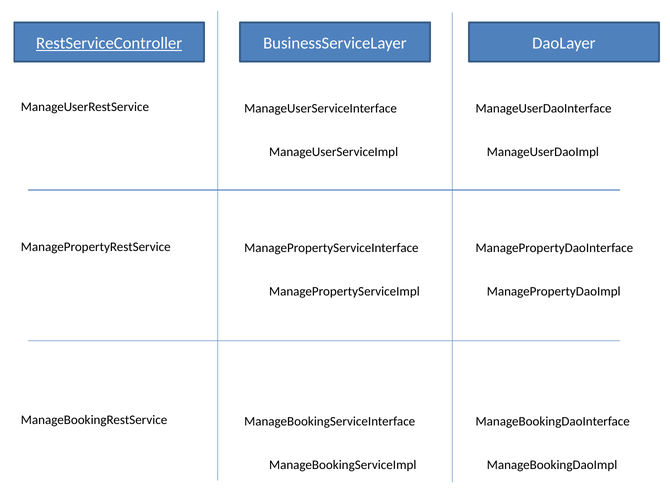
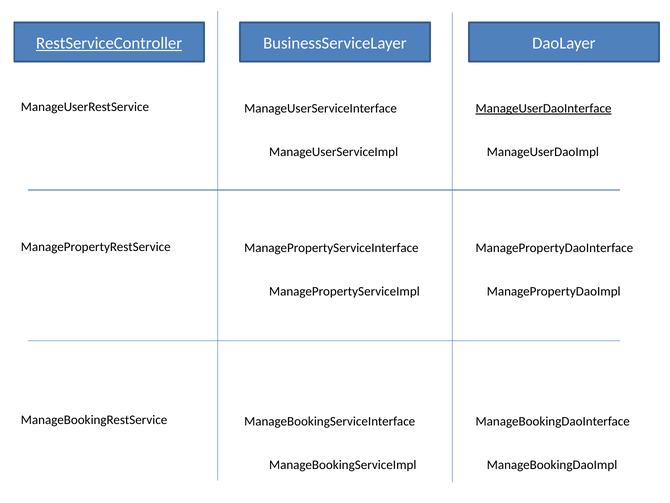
ManageUserDaoInterface underline: none -> present (544, 108)
